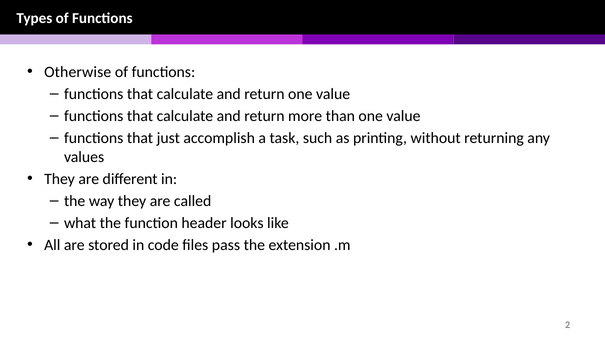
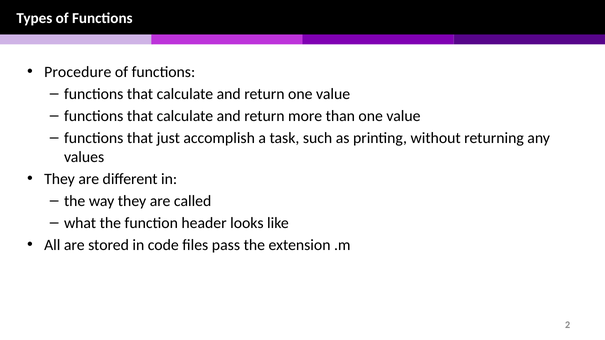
Otherwise: Otherwise -> Procedure (78, 72)
